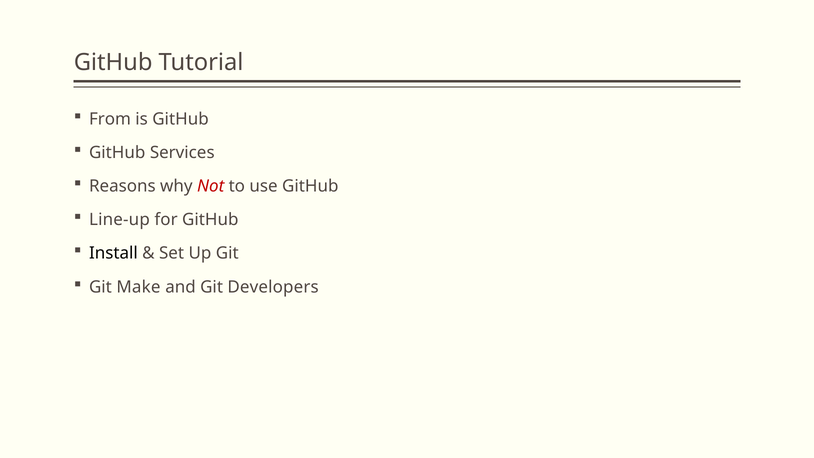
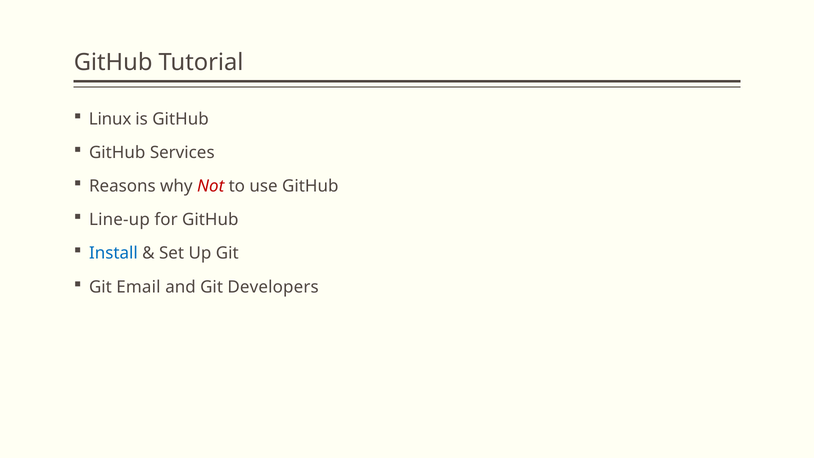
From: From -> Linux (110, 119)
Install colour: black -> blue (113, 253)
Make: Make -> Email (138, 287)
